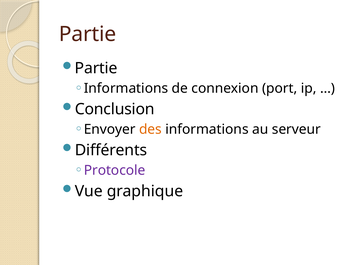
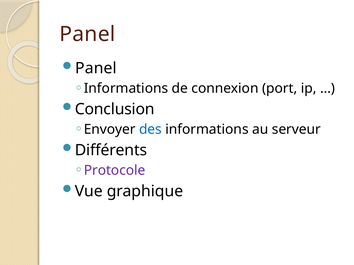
Partie: Partie -> Panel (87, 34)
Partie: Partie -> Panel (96, 68)
des colour: orange -> blue (150, 130)
